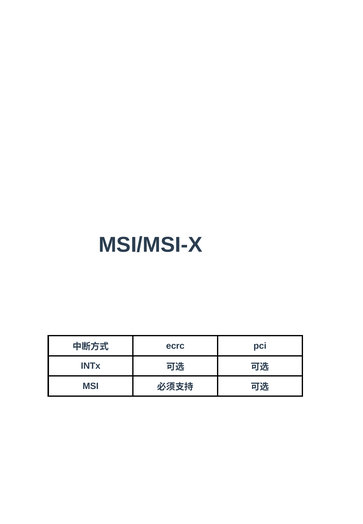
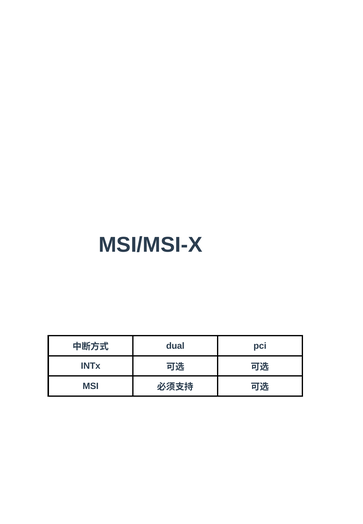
ecrc: ecrc -> dual (175, 346)
